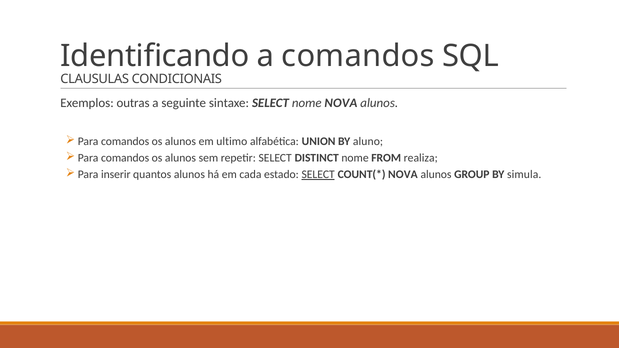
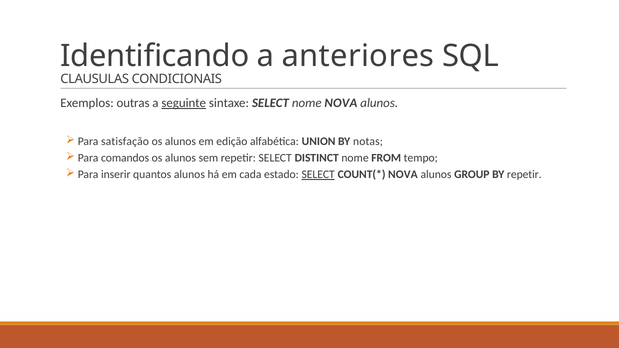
a comandos: comandos -> anteriores (358, 56)
seguinte underline: none -> present (184, 103)
comandos: comandos -> satisfação (125, 142)
ultimo: ultimo -> edição (232, 142)
aluno: aluno -> notas (368, 142)
realiza: realiza -> tempo (421, 158)
BY simula: simula -> repetir (524, 175)
